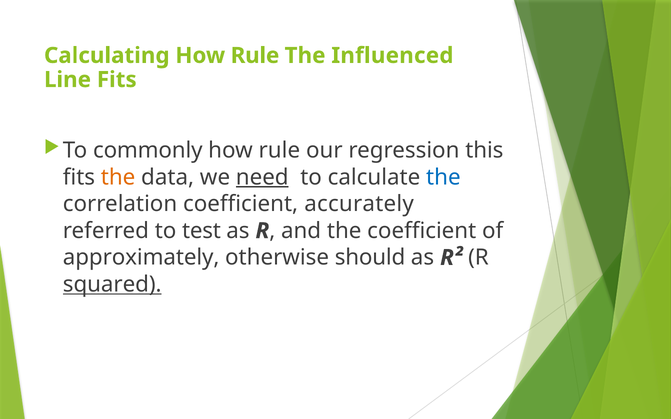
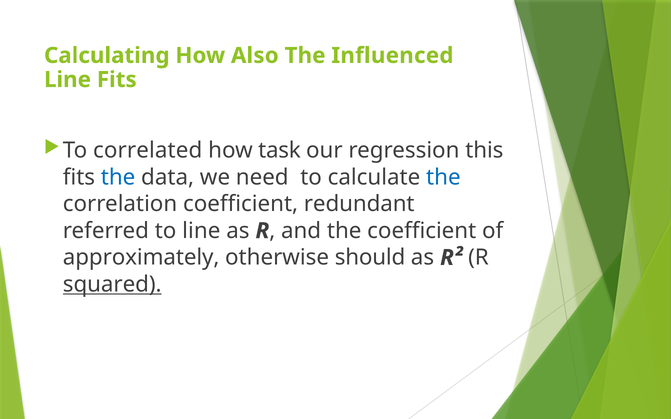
Calculating How Rule: Rule -> Also (255, 56)
commonly: commonly -> correlated (148, 150)
rule: rule -> task (280, 150)
the colour: orange -> blue (118, 177)
need underline: present -> none (262, 177)
accurately: accurately -> redundant (359, 204)
to test: test -> line (201, 231)
